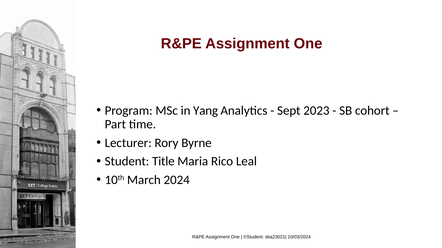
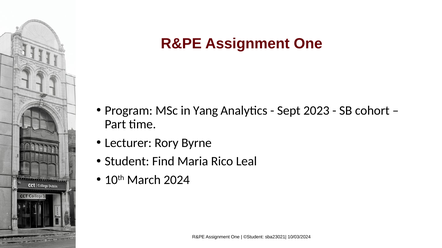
Title: Title -> Find (163, 162)
